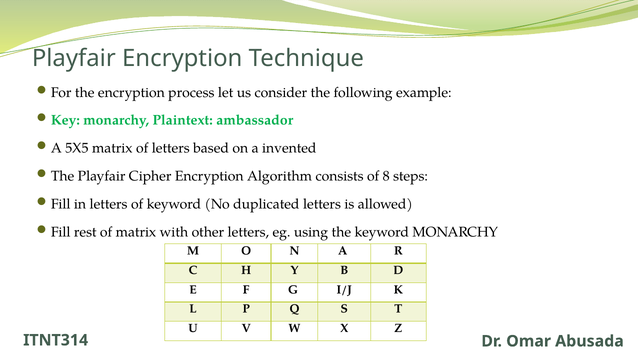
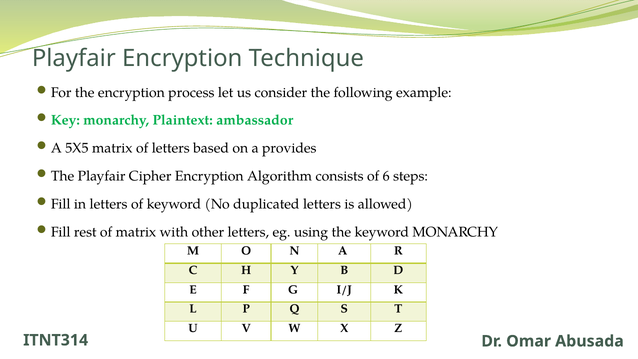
invented: invented -> provides (289, 148)
8: 8 -> 6 (386, 176)
